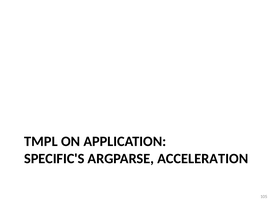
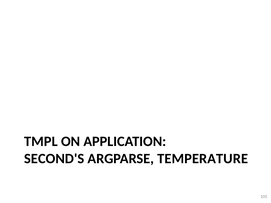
SPECIFIC'S: SPECIFIC'S -> SECOND'S (54, 159)
ACCELERATION: ACCELERATION -> TEMPERATURE (203, 159)
